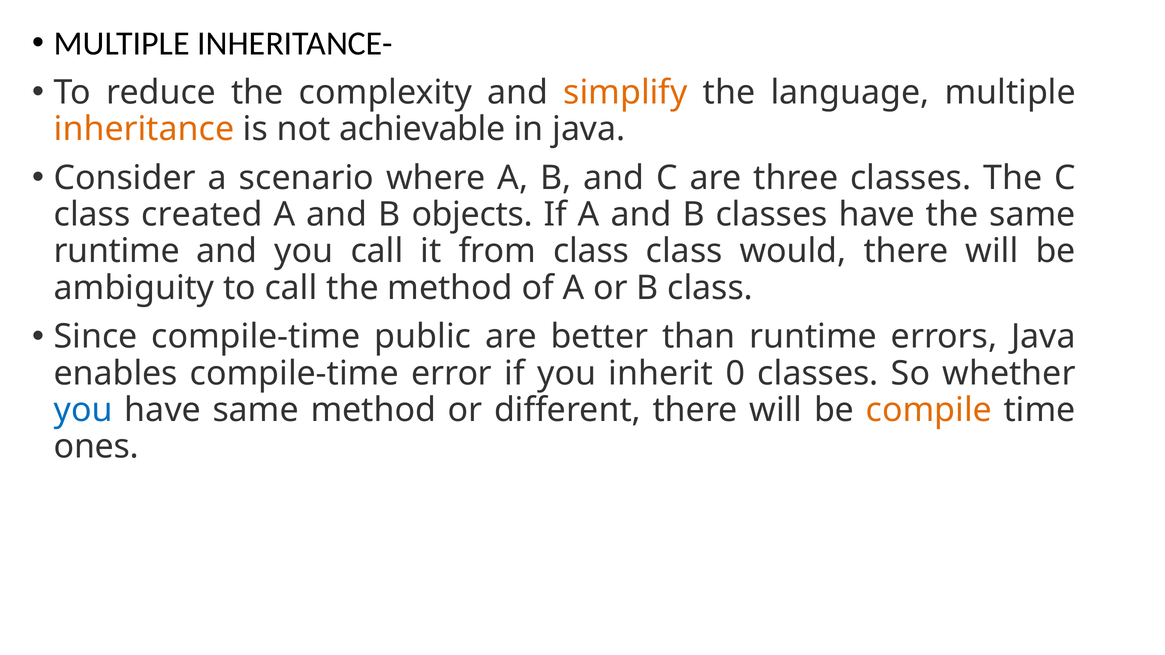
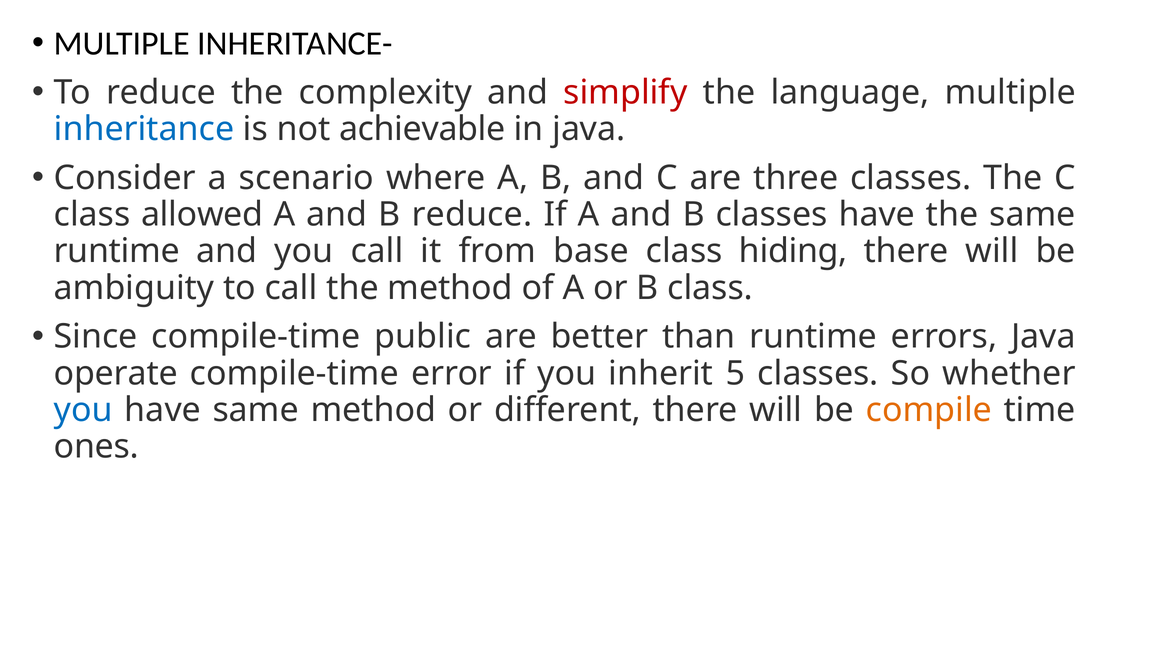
simplify colour: orange -> red (625, 92)
inheritance colour: orange -> blue (144, 129)
created: created -> allowed (202, 215)
B objects: objects -> reduce (472, 215)
from class: class -> base (591, 251)
would: would -> hiding (793, 251)
enables: enables -> operate (116, 374)
0: 0 -> 5 (735, 374)
